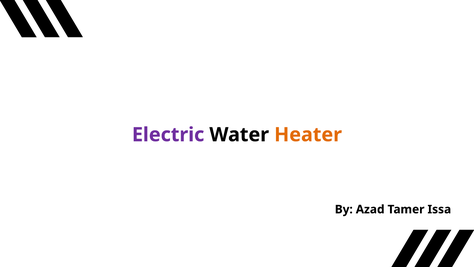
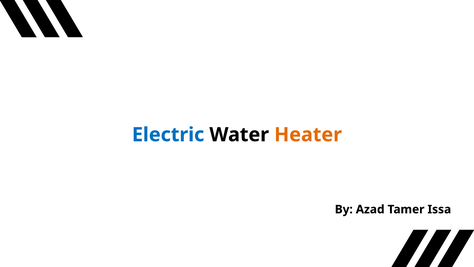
Electric colour: purple -> blue (168, 135)
